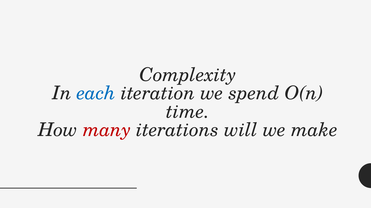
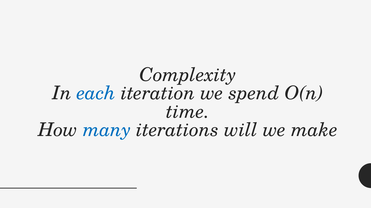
many colour: red -> blue (107, 130)
